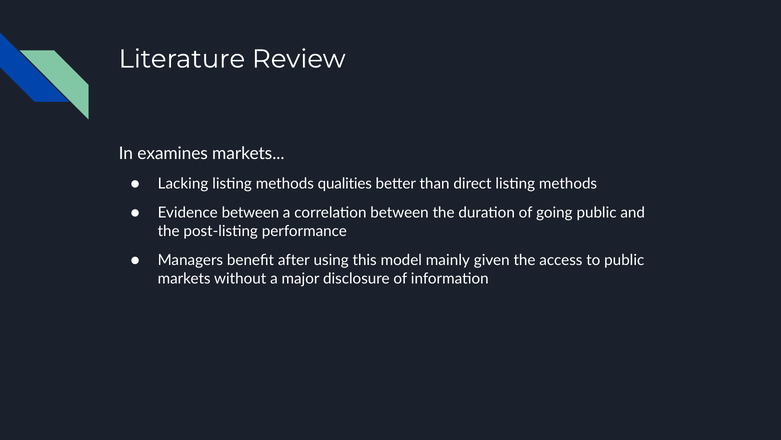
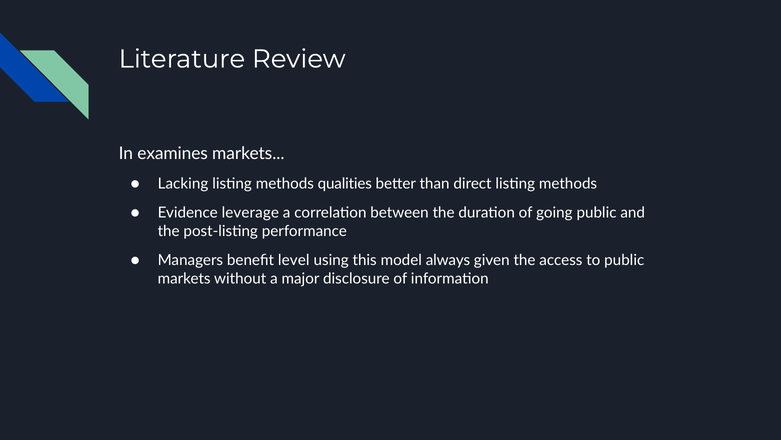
Evidence between: between -> leverage (250, 213)
after: after -> level (294, 260)
mainly: mainly -> always (448, 260)
